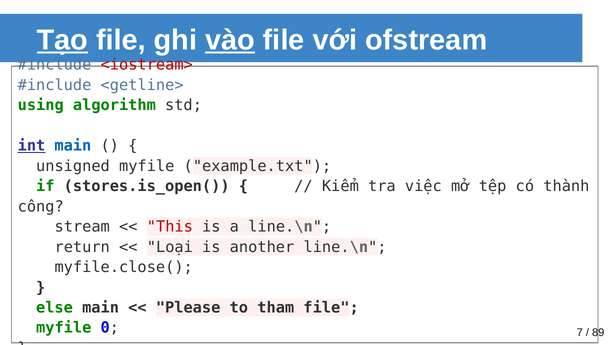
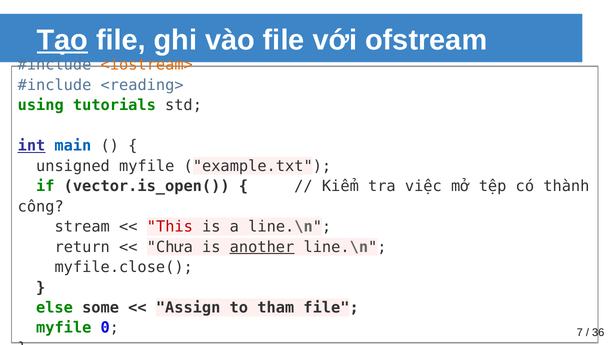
vào underline: present -> none (230, 40)
<iostream> colour: red -> orange (147, 65)
<getline>: <getline> -> <reading> (142, 85)
algorithm: algorithm -> tutorials (114, 105)
stores.is_open(: stores.is_open( -> vector.is_open( (147, 186)
Loại: Loại -> Chưa (170, 247)
another underline: none -> present (262, 247)
else main: main -> some (101, 308)
Please: Please -> Assign (188, 308)
89: 89 -> 36 (598, 332)
